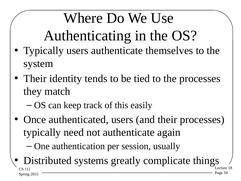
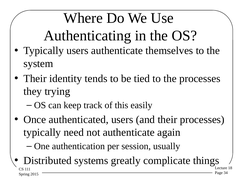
match: match -> trying (57, 91)
